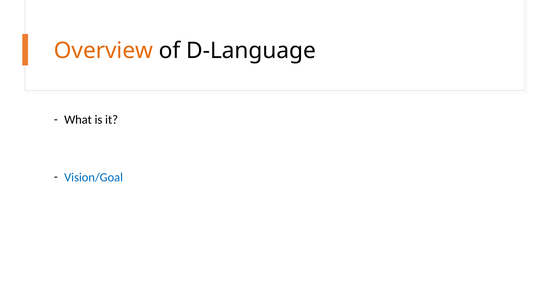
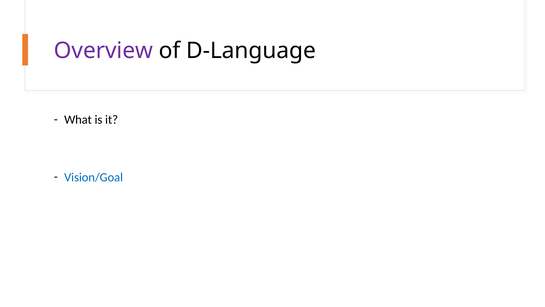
Overview colour: orange -> purple (103, 51)
